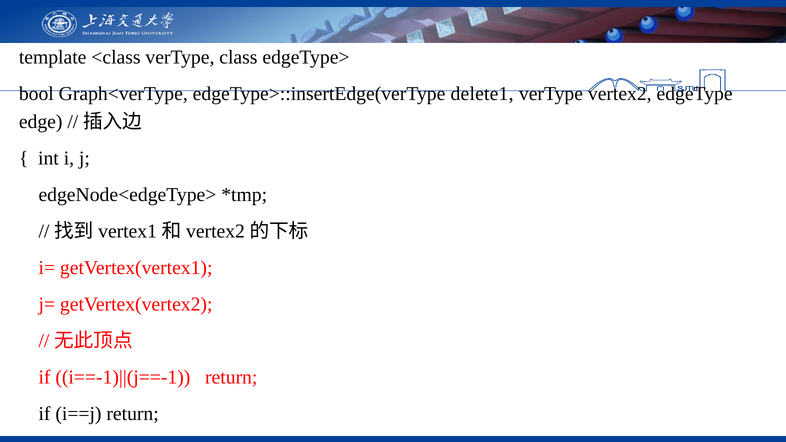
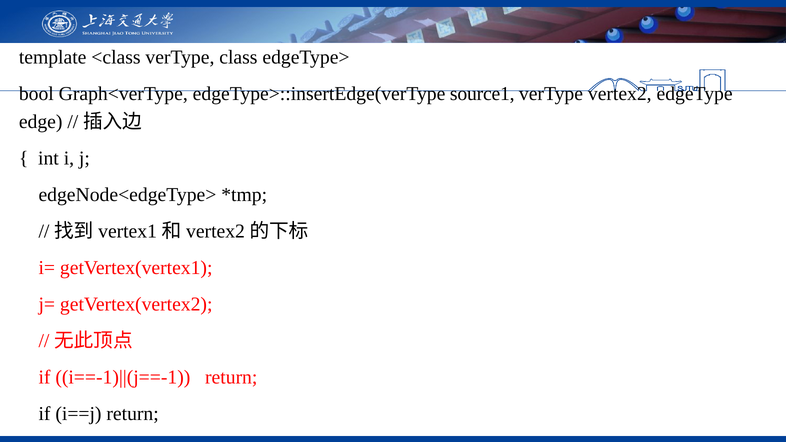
delete1: delete1 -> source1 (482, 94)
